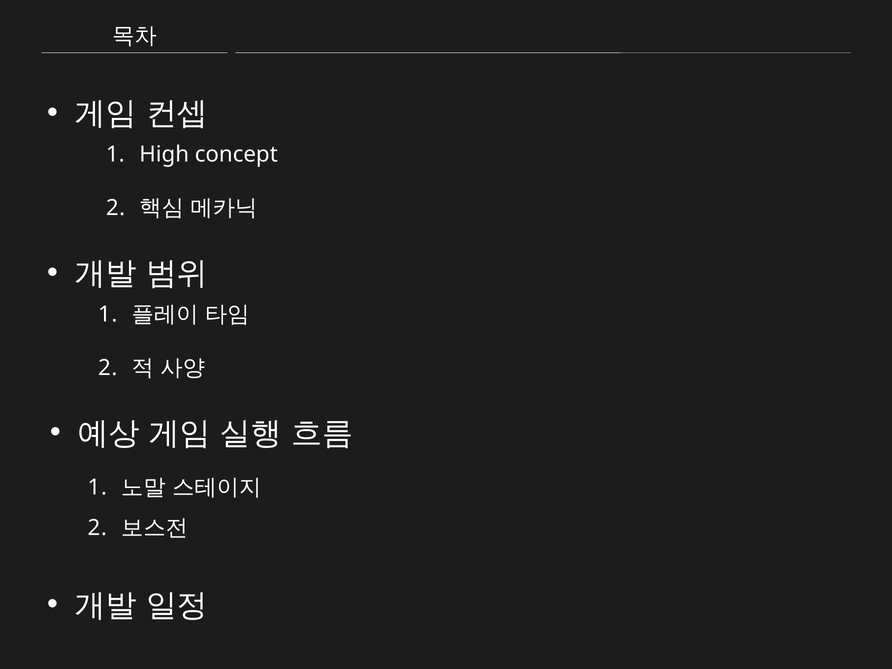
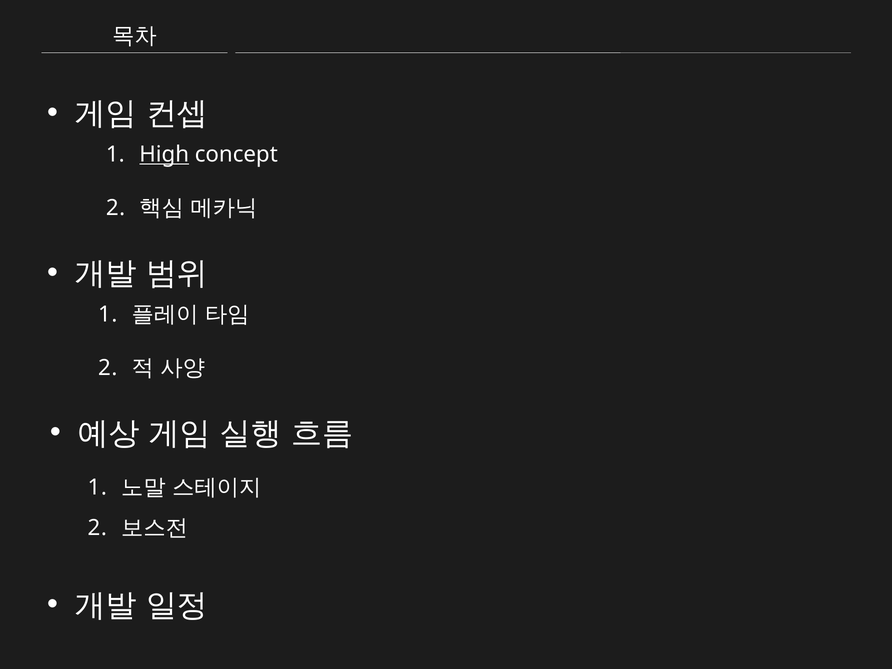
High underline: none -> present (164, 154)
